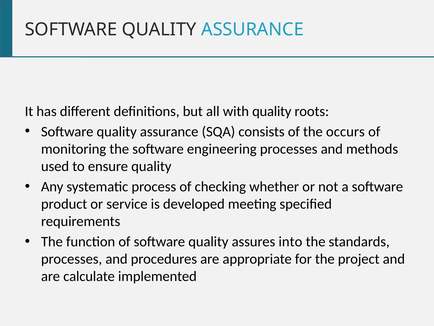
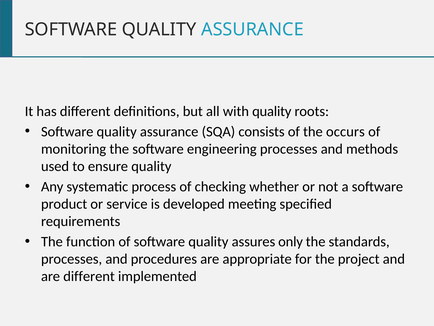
into: into -> only (291, 241)
are calculate: calculate -> different (89, 276)
